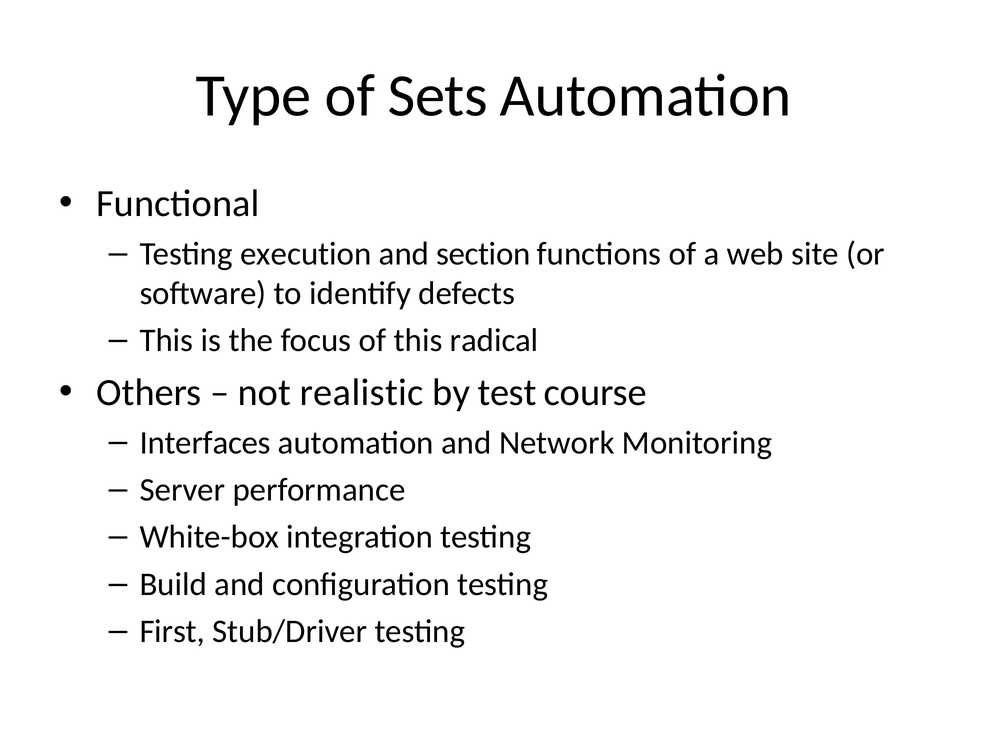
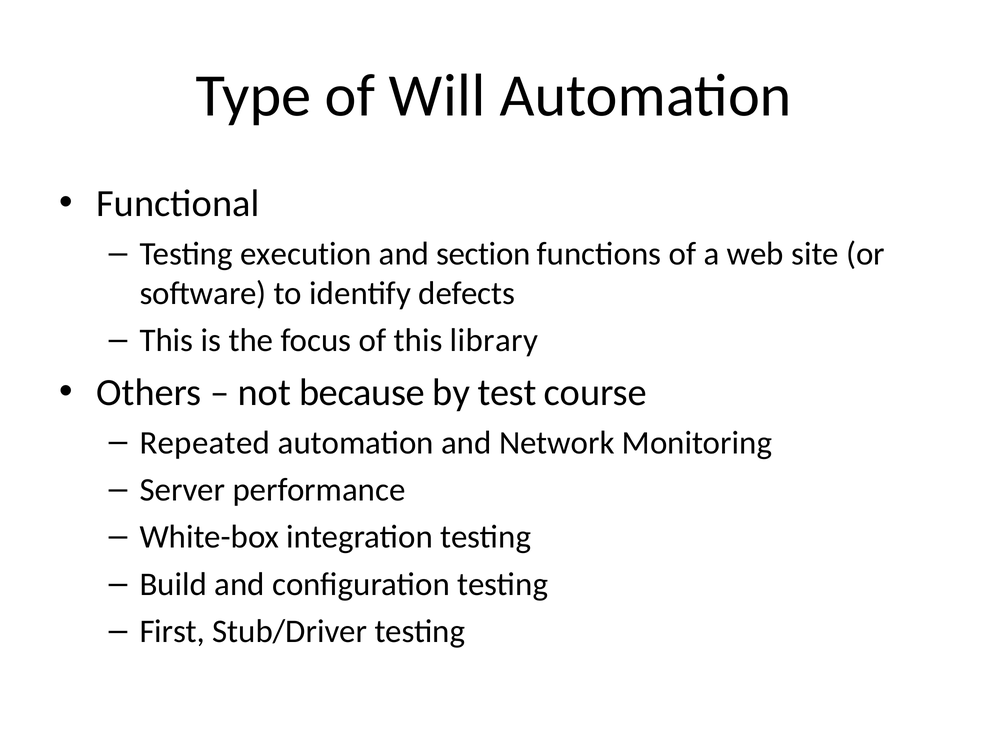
Sets: Sets -> Will (437, 96)
radical: radical -> library (494, 340)
realistic: realistic -> because (362, 392)
Interfaces: Interfaces -> Repeated (205, 443)
